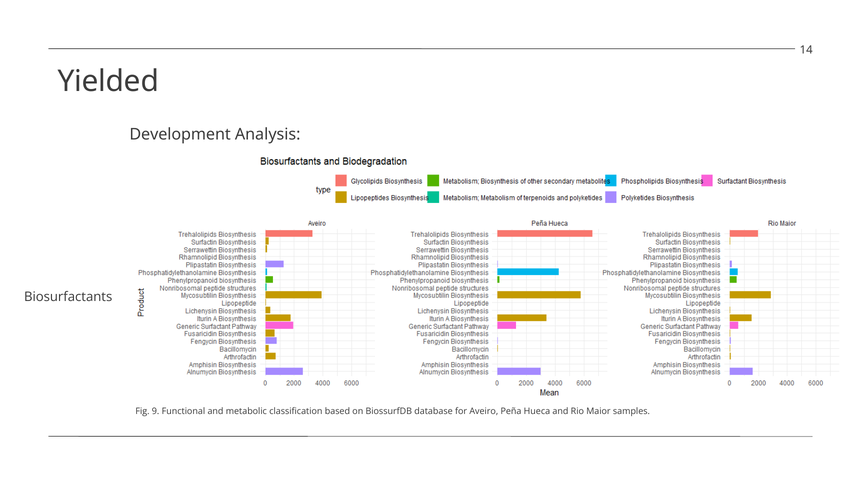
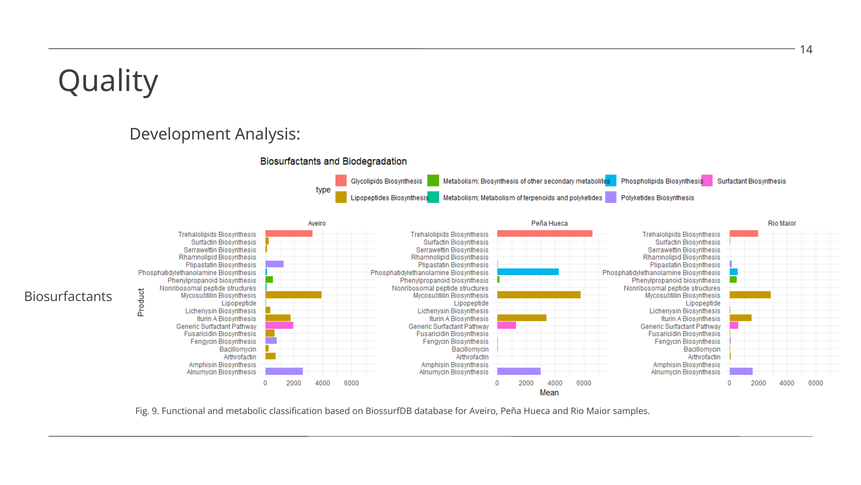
Yielded: Yielded -> Quality (108, 81)
